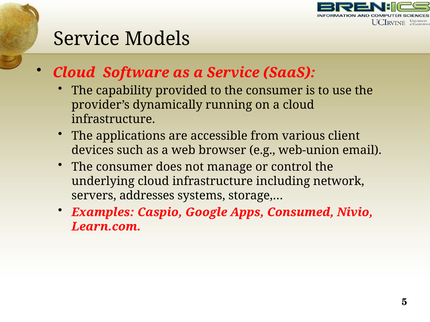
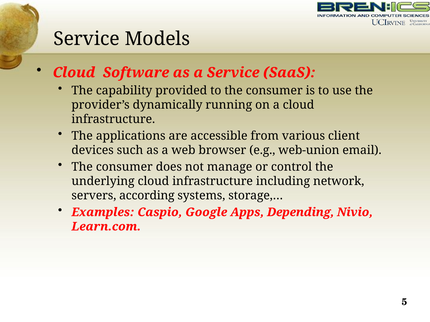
addresses: addresses -> according (147, 196)
Consumed: Consumed -> Depending (301, 213)
